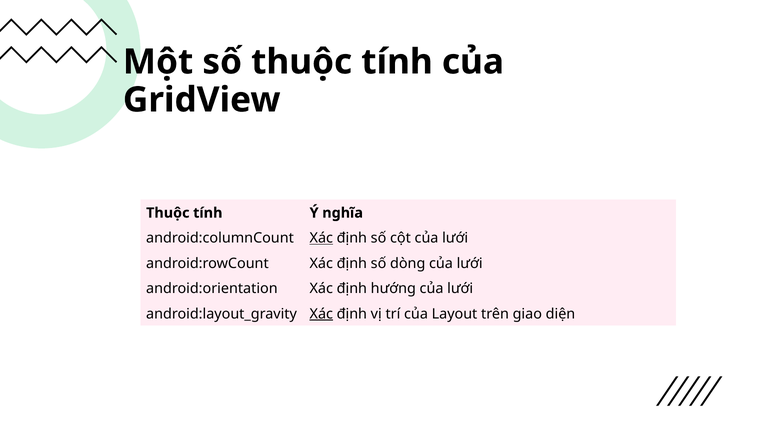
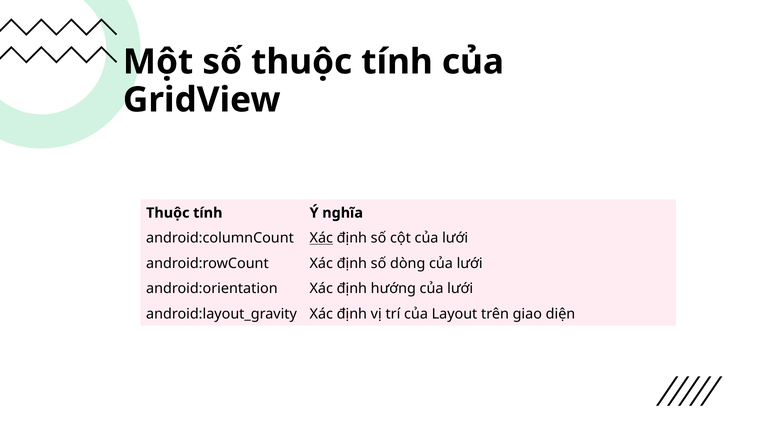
Xác underline: present -> none (321, 314)
